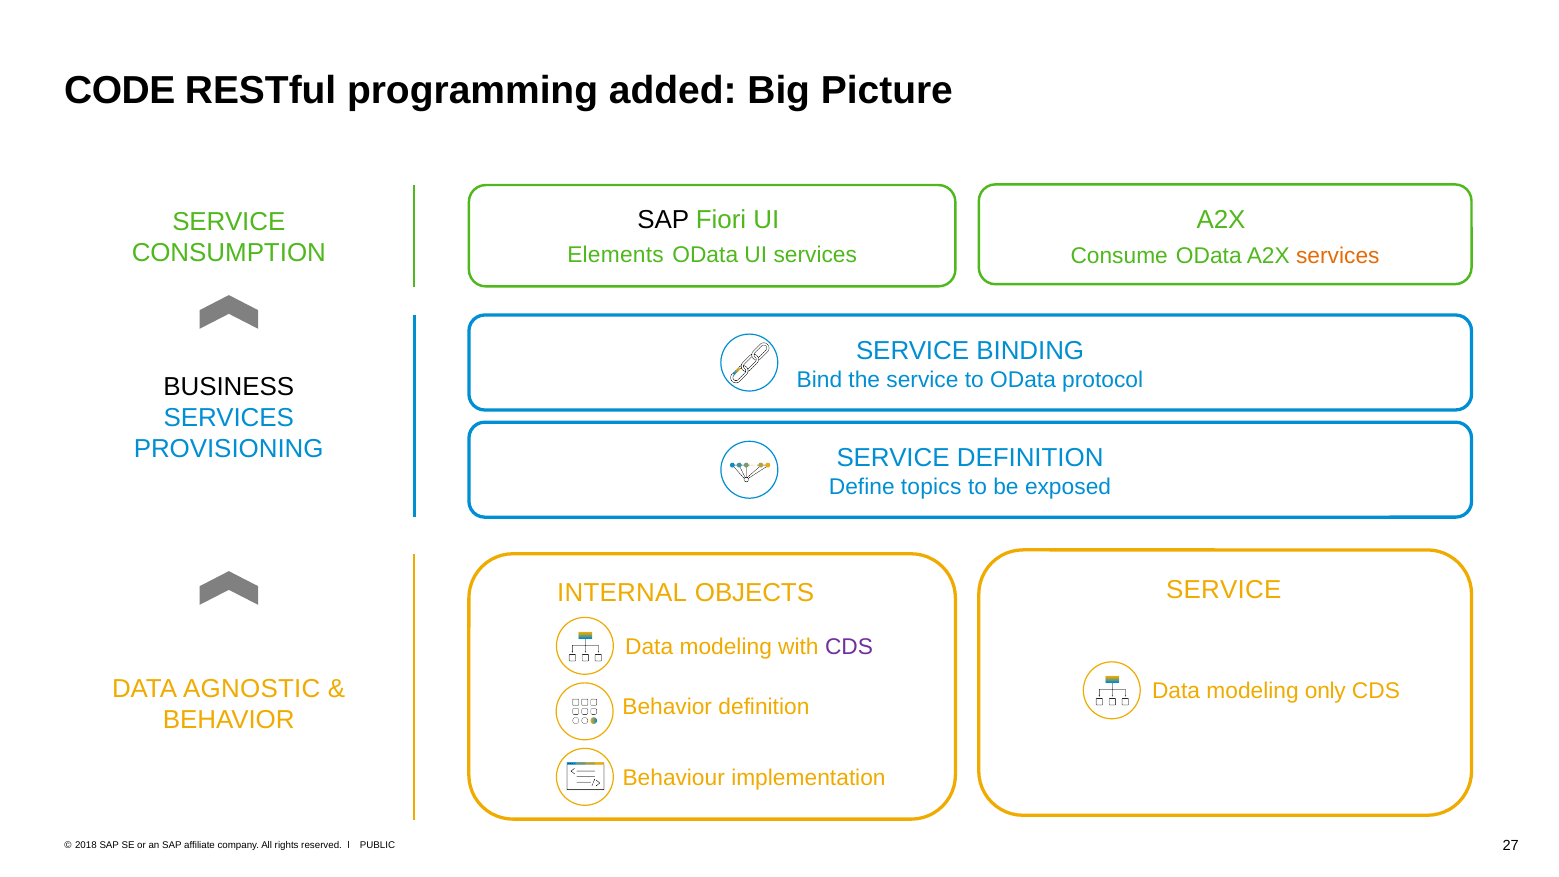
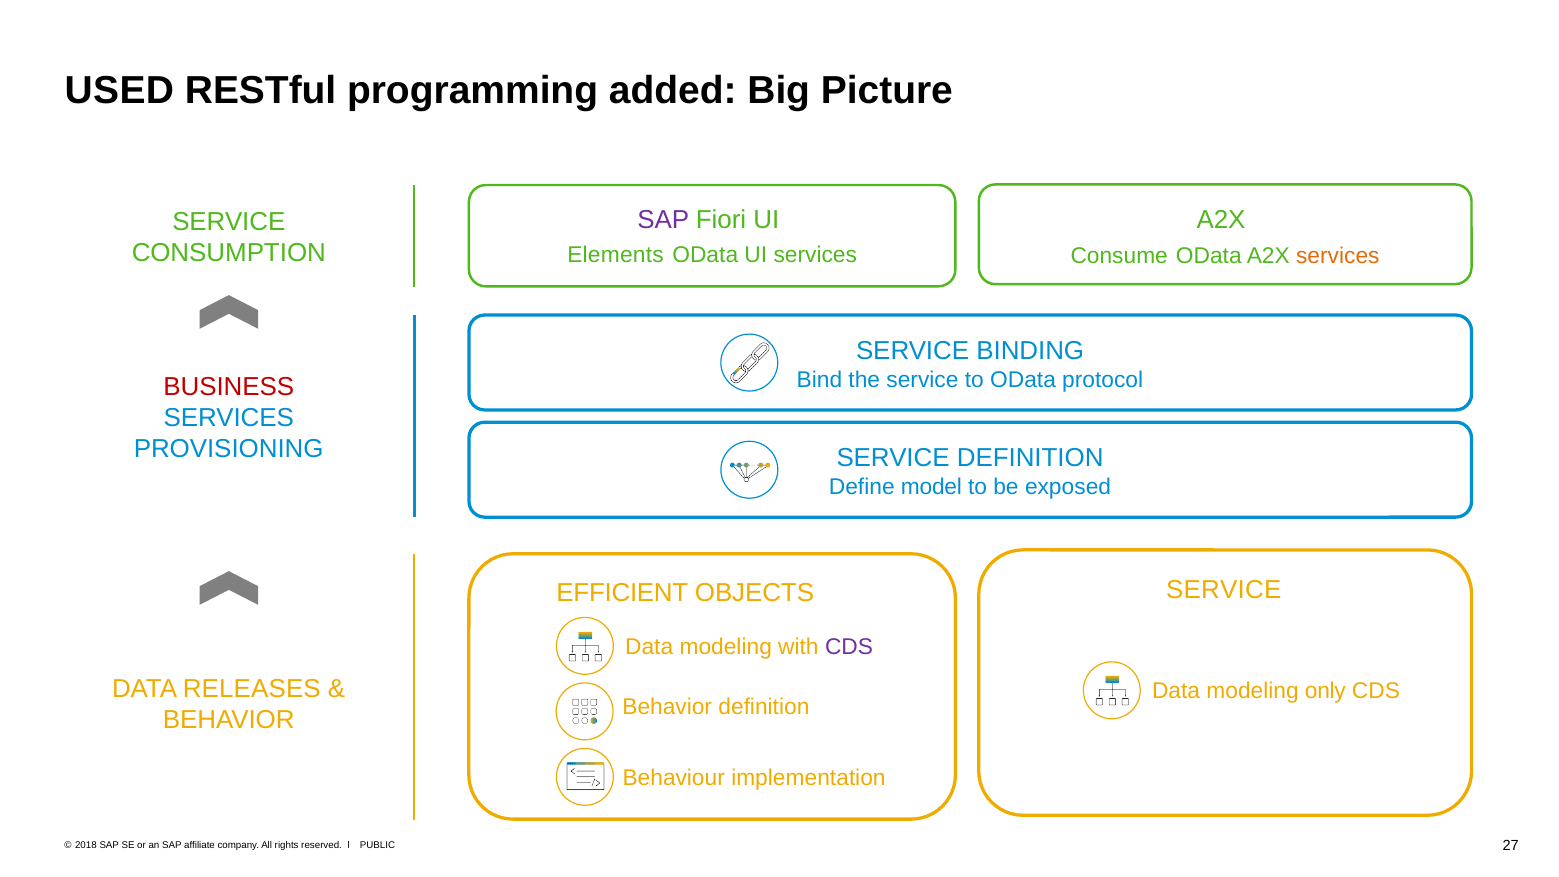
CODE: CODE -> USED (119, 91)
SAP colour: black -> purple (663, 220)
BUSINESS colour: black -> red (229, 387)
topics: topics -> model (931, 487)
INTERNAL: INTERNAL -> EFFICIENT (622, 593)
AGNOSTIC: AGNOSTIC -> RELEASES (252, 688)
